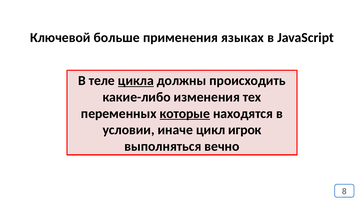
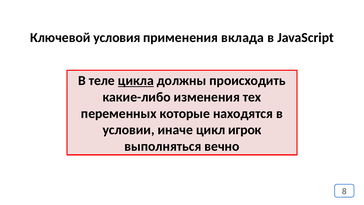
больше: больше -> условия (117, 38)
языках: языках -> вклада (243, 38)
которые underline: present -> none (185, 113)
